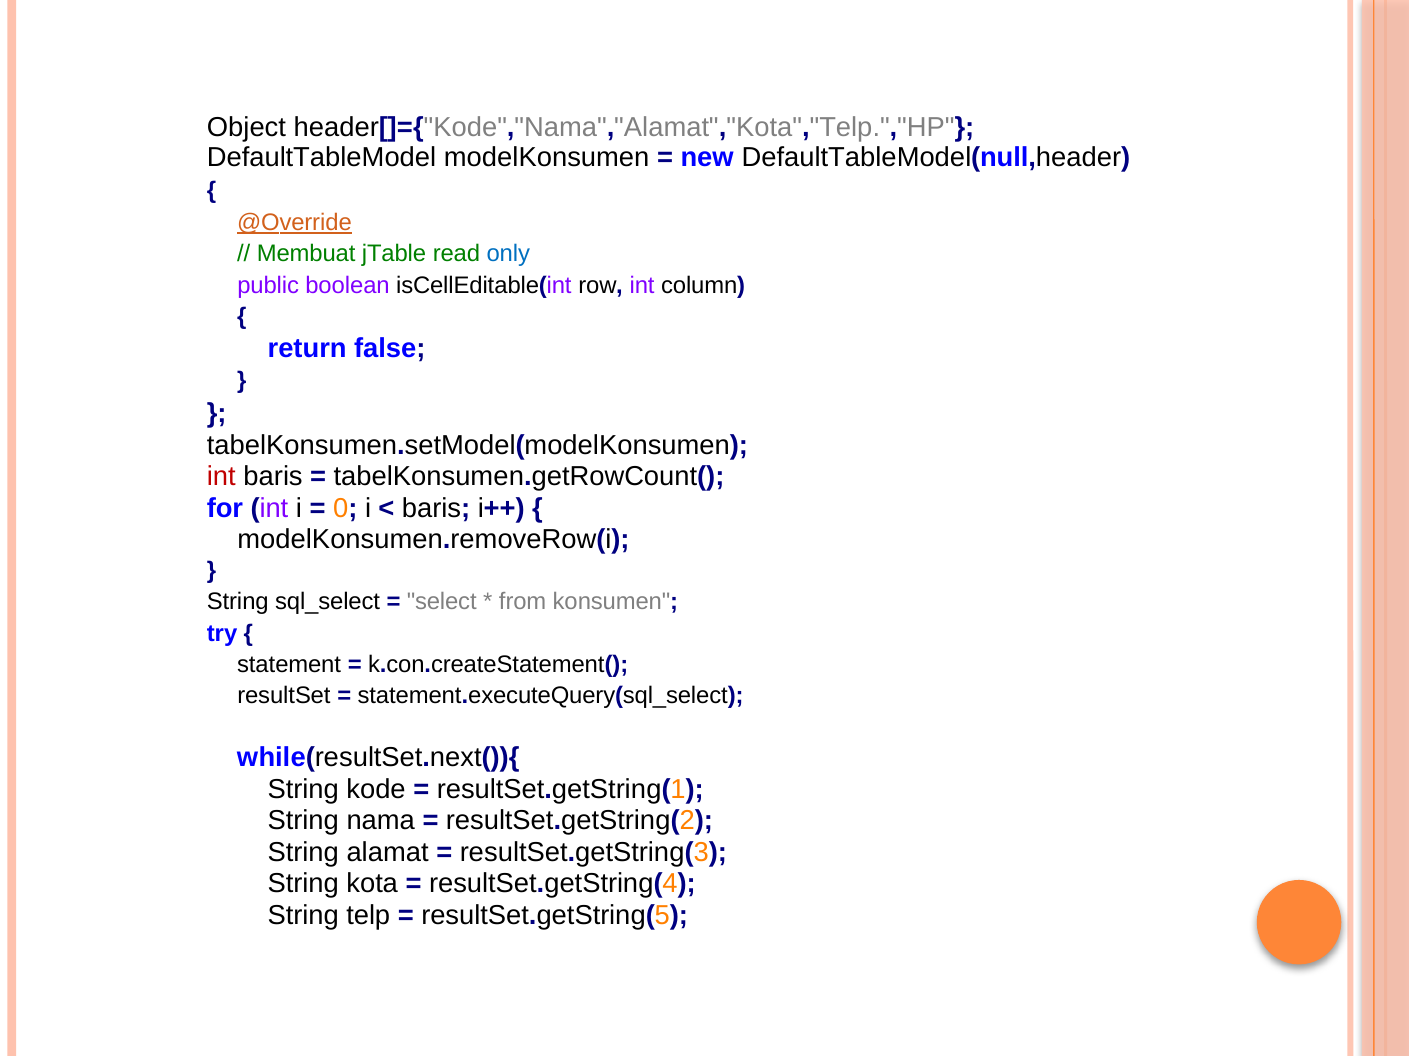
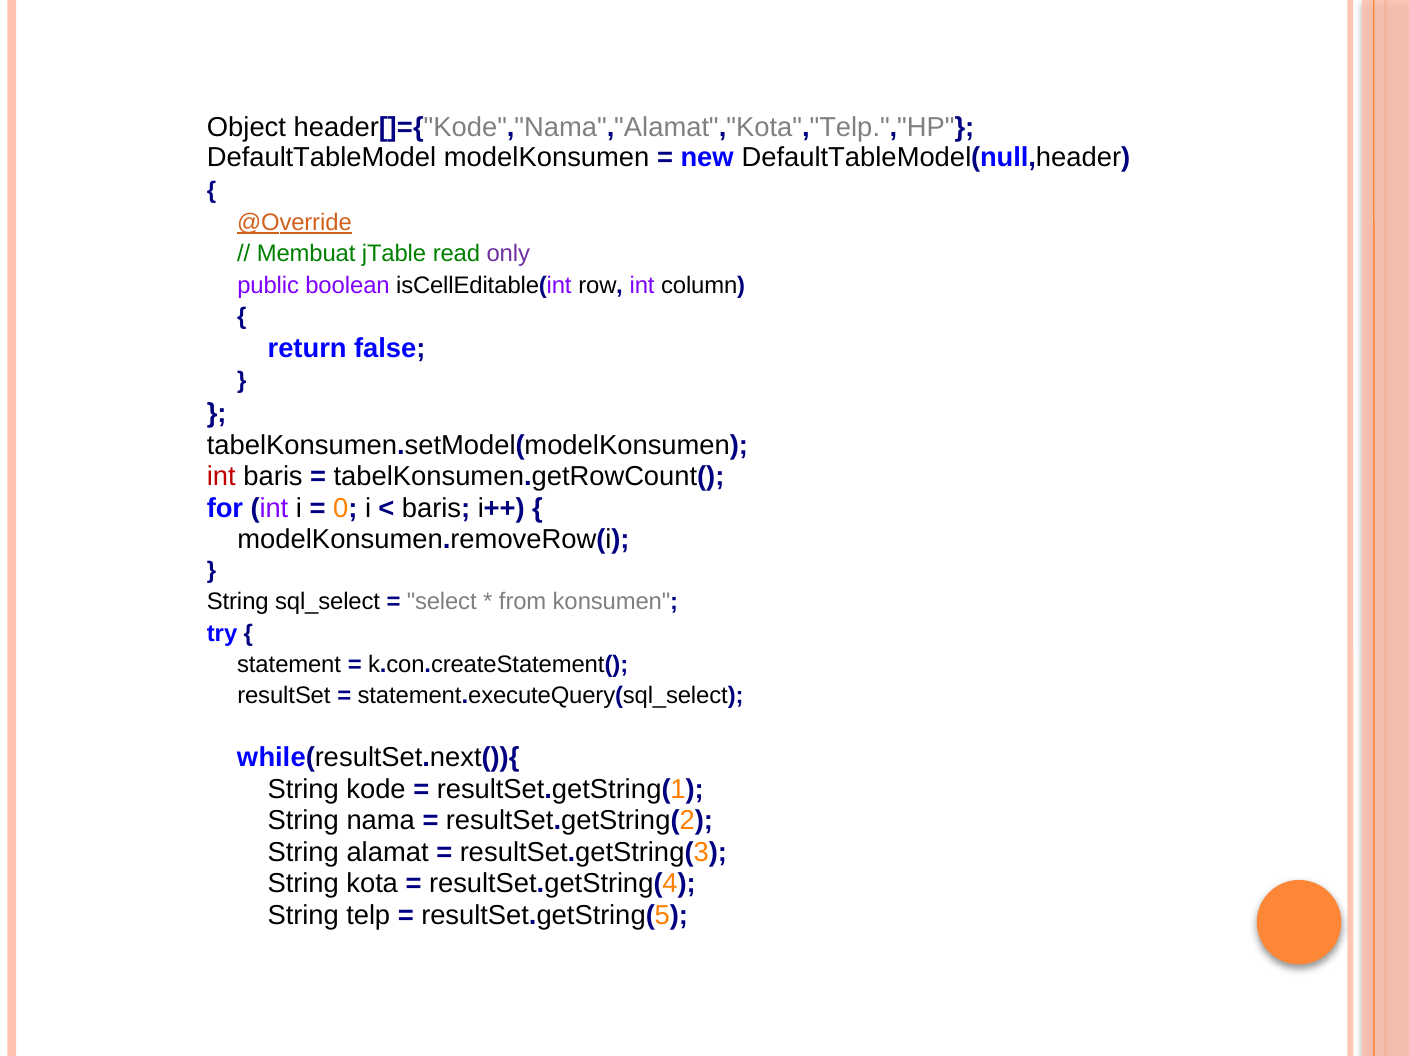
only colour: blue -> purple (508, 254)
